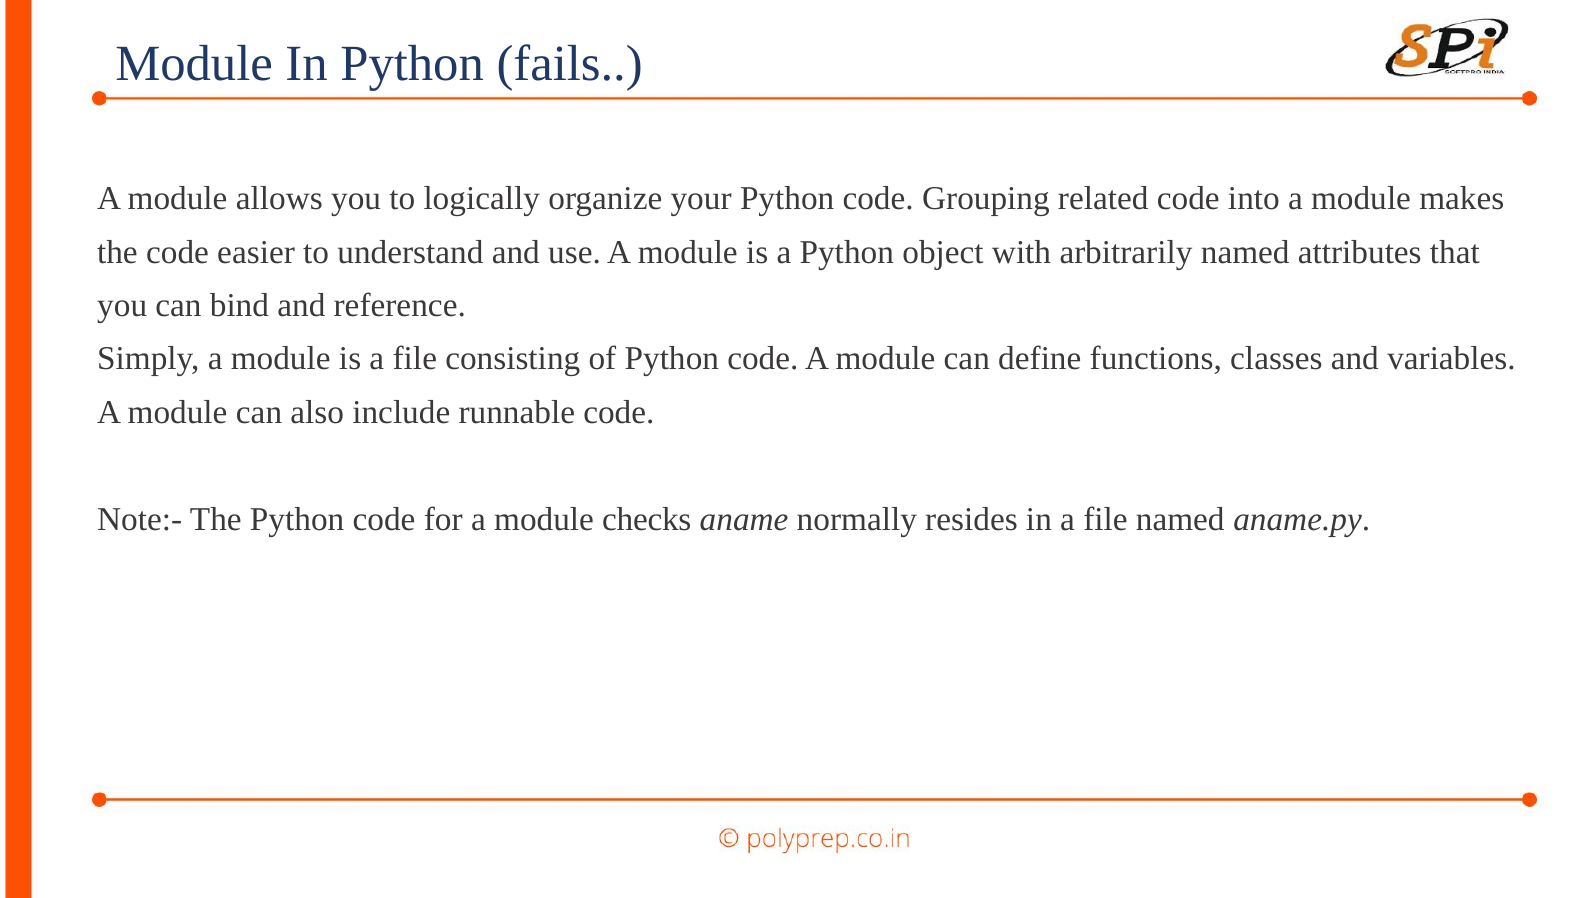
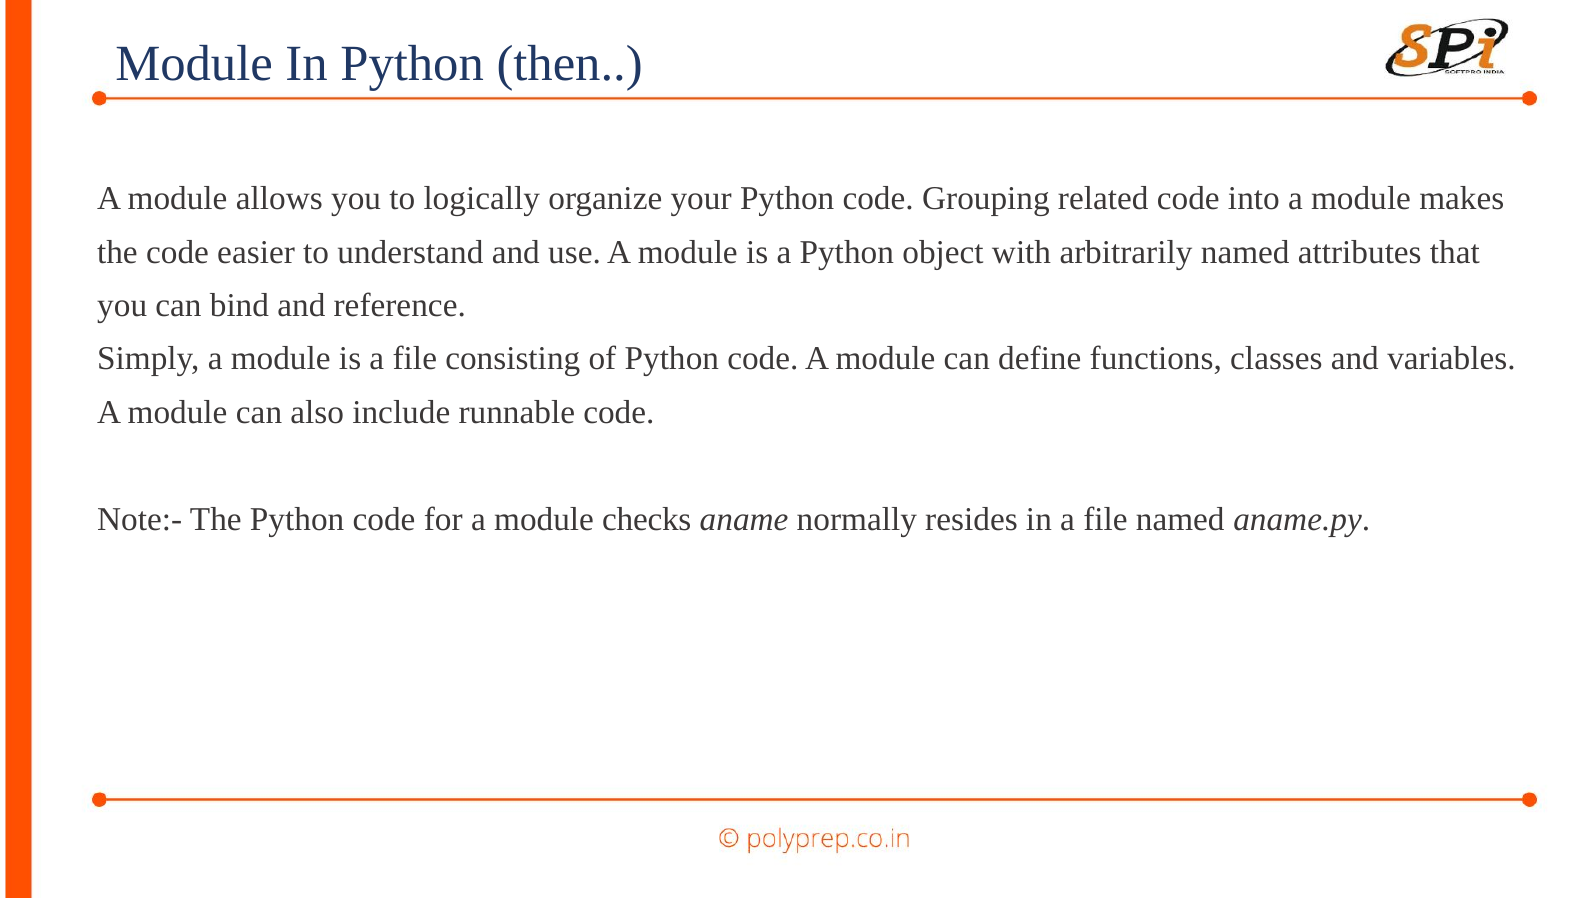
fails: fails -> then (570, 64)
